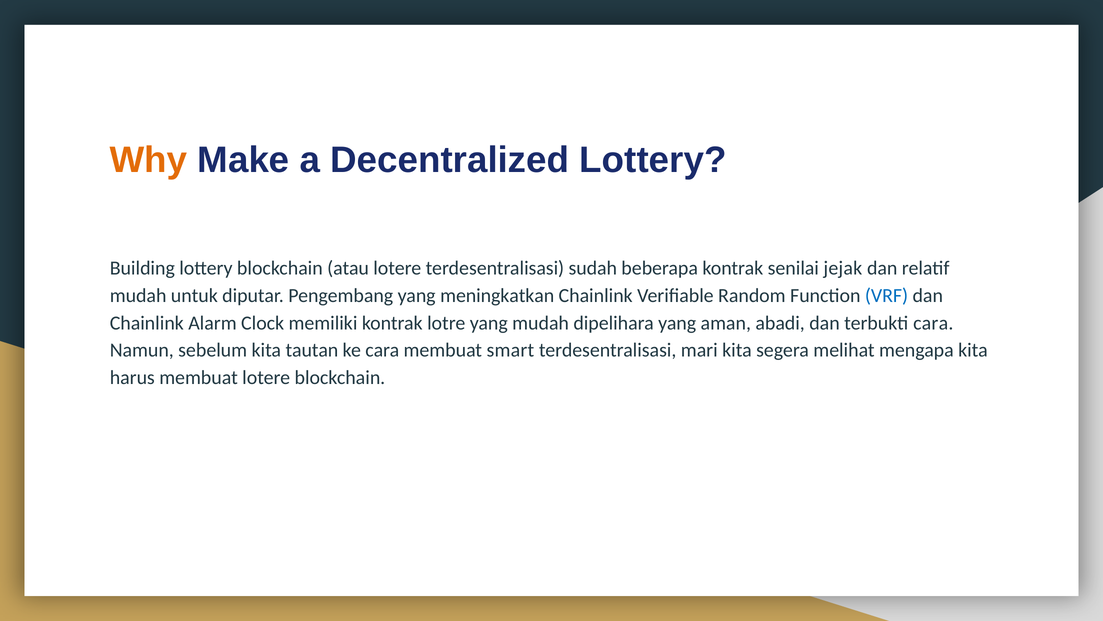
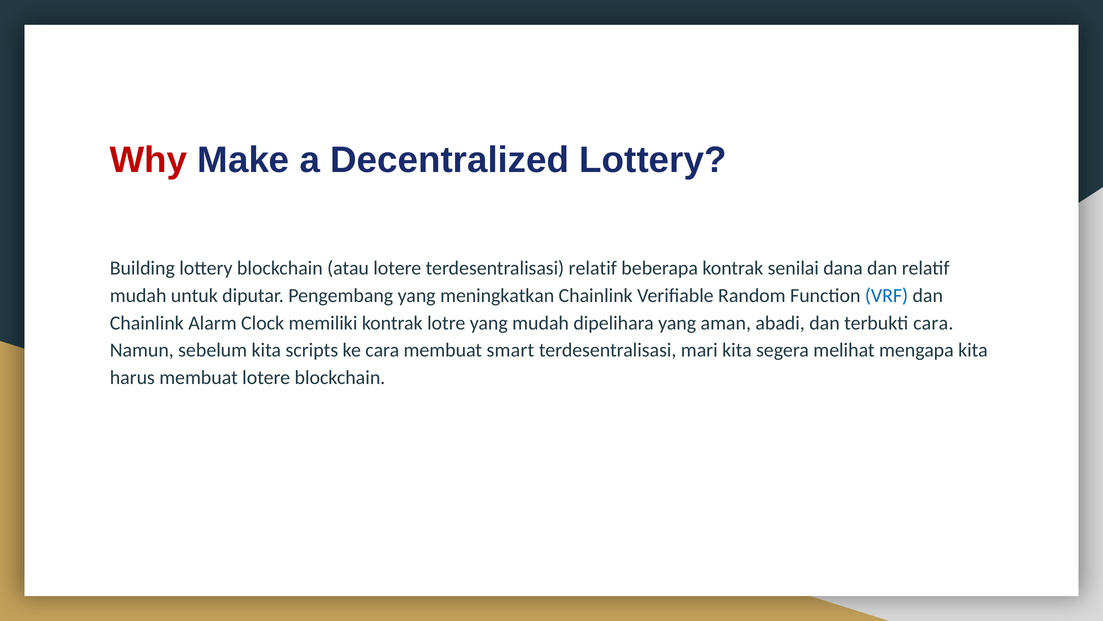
Why colour: orange -> red (149, 160)
terdesentralisasi sudah: sudah -> relatif (593, 268)
jejak: jejak -> dana (843, 268)
tautan: tautan -> scripts (312, 350)
